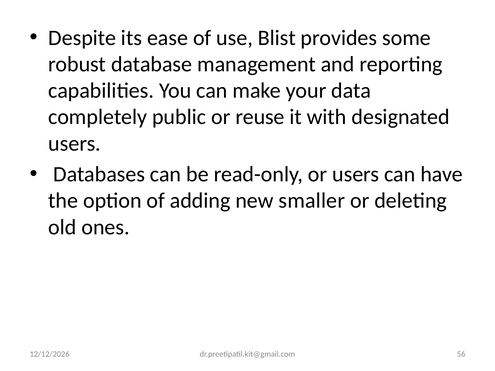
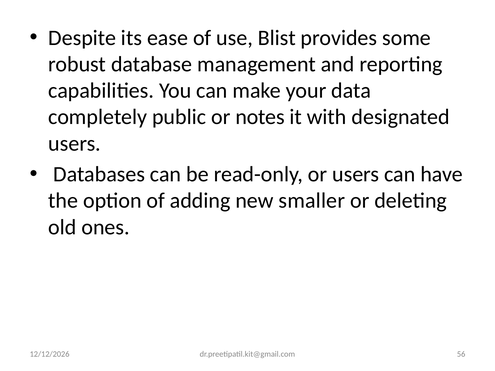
reuse: reuse -> notes (260, 117)
